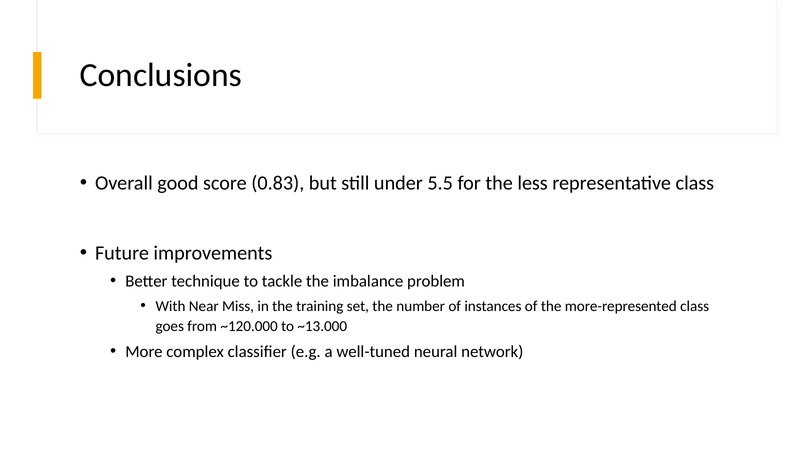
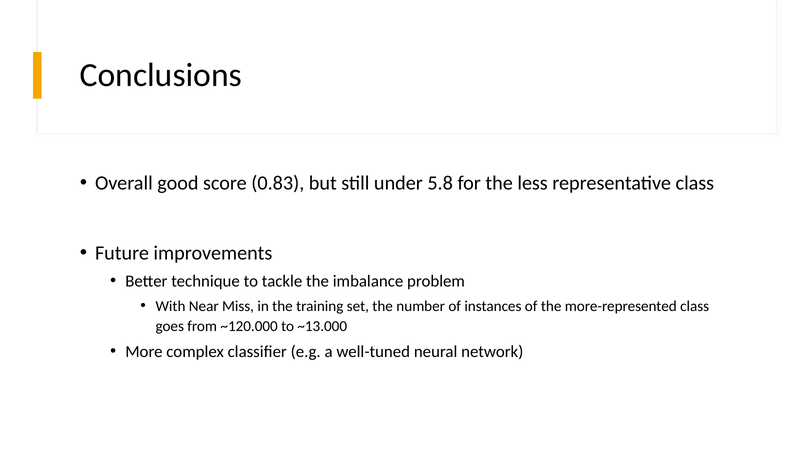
5.5: 5.5 -> 5.8 (440, 183)
